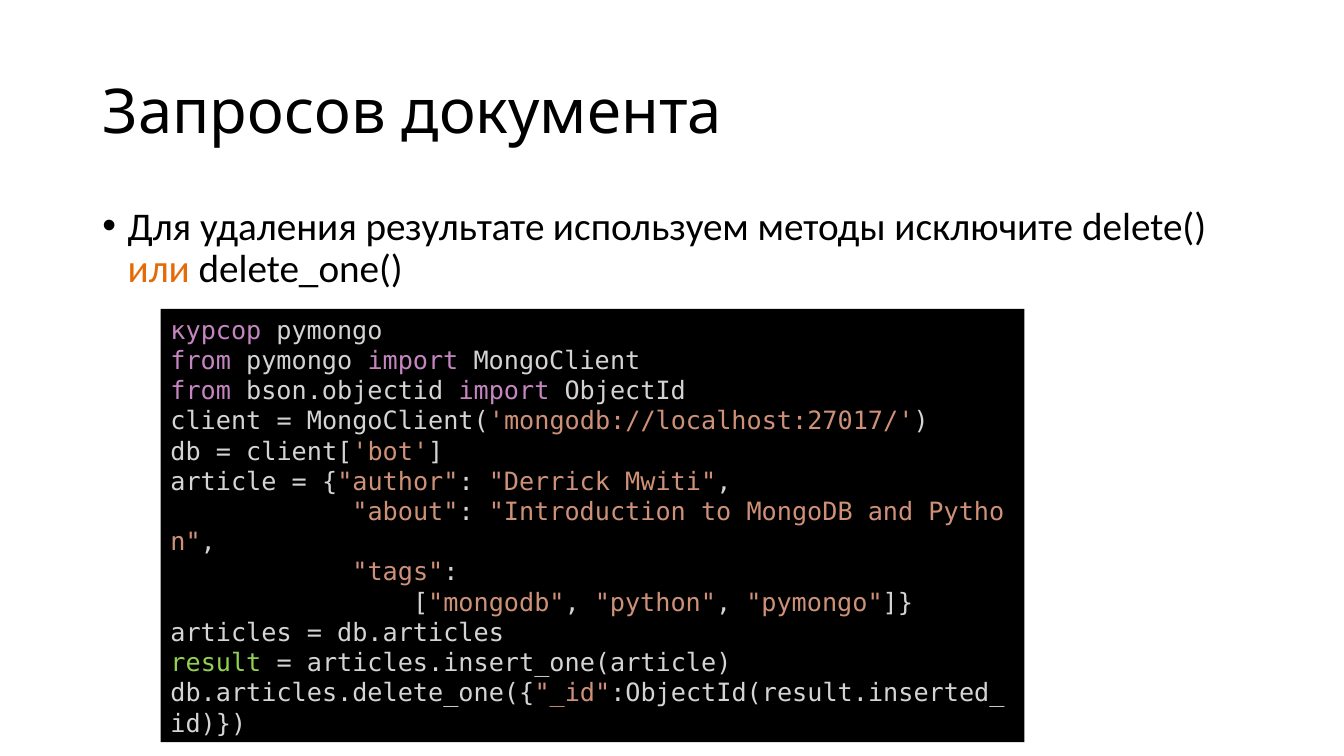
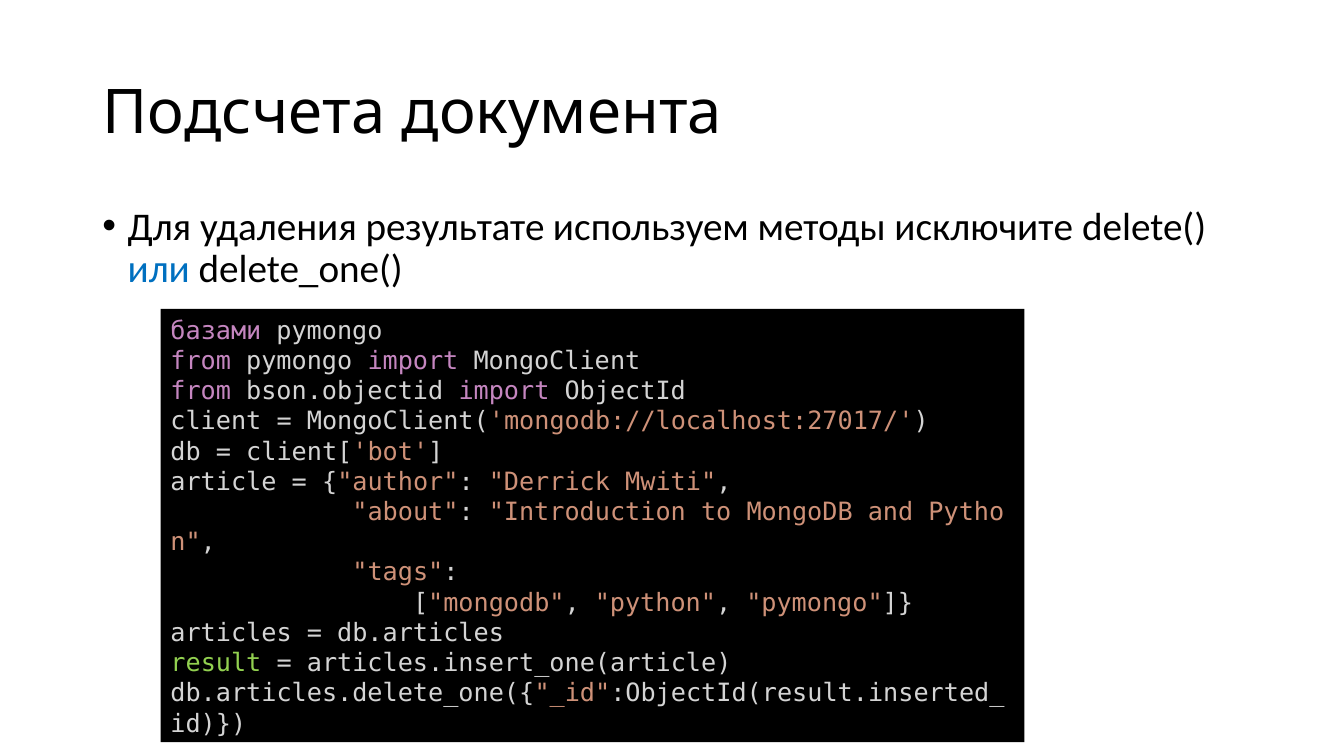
Запросов: Запросов -> Подсчета (244, 113)
или colour: orange -> blue (159, 270)
курсор: курсор -> базами (216, 331)
